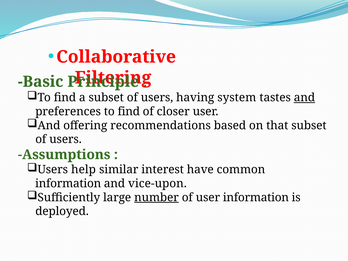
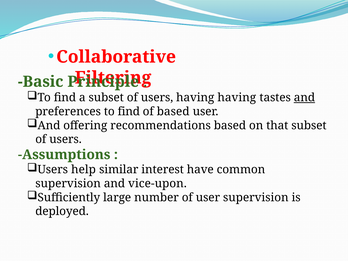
having system: system -> having (237, 98)
of closer: closer -> based (173, 112)
information: information -> supervision (68, 184)
number underline: present -> none (156, 197)
user information: information -> supervision (256, 197)
